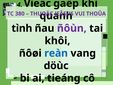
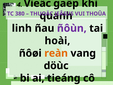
tình: tình -> linh (22, 28)
khôi: khôi -> hoài (57, 41)
reàn colour: blue -> orange (56, 53)
